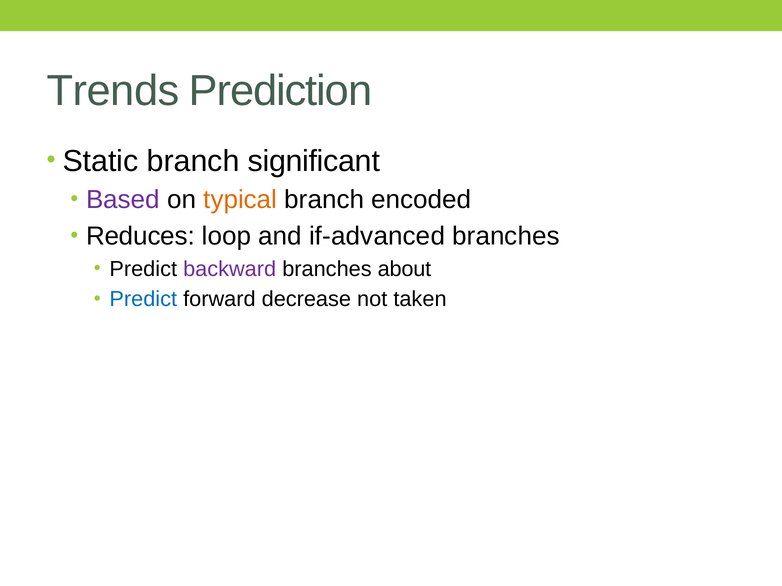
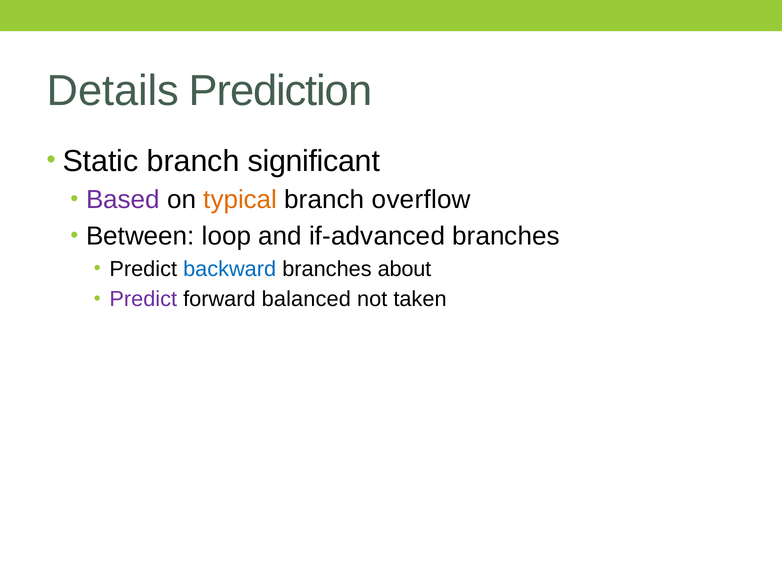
Trends: Trends -> Details (113, 91)
encoded: encoded -> overflow (421, 200)
Reduces: Reduces -> Between (140, 236)
backward colour: purple -> blue (230, 269)
Predict colour: blue -> purple (143, 300)
decrease: decrease -> balanced (306, 300)
